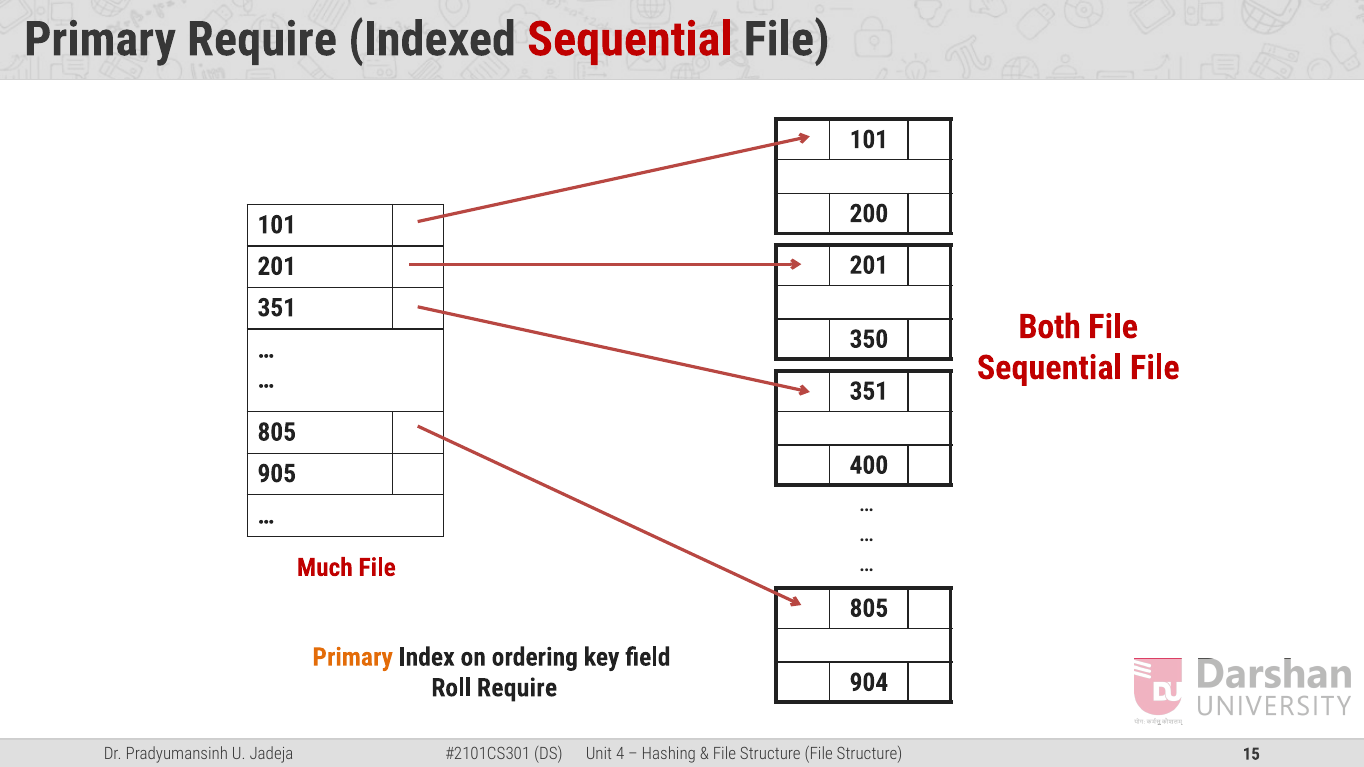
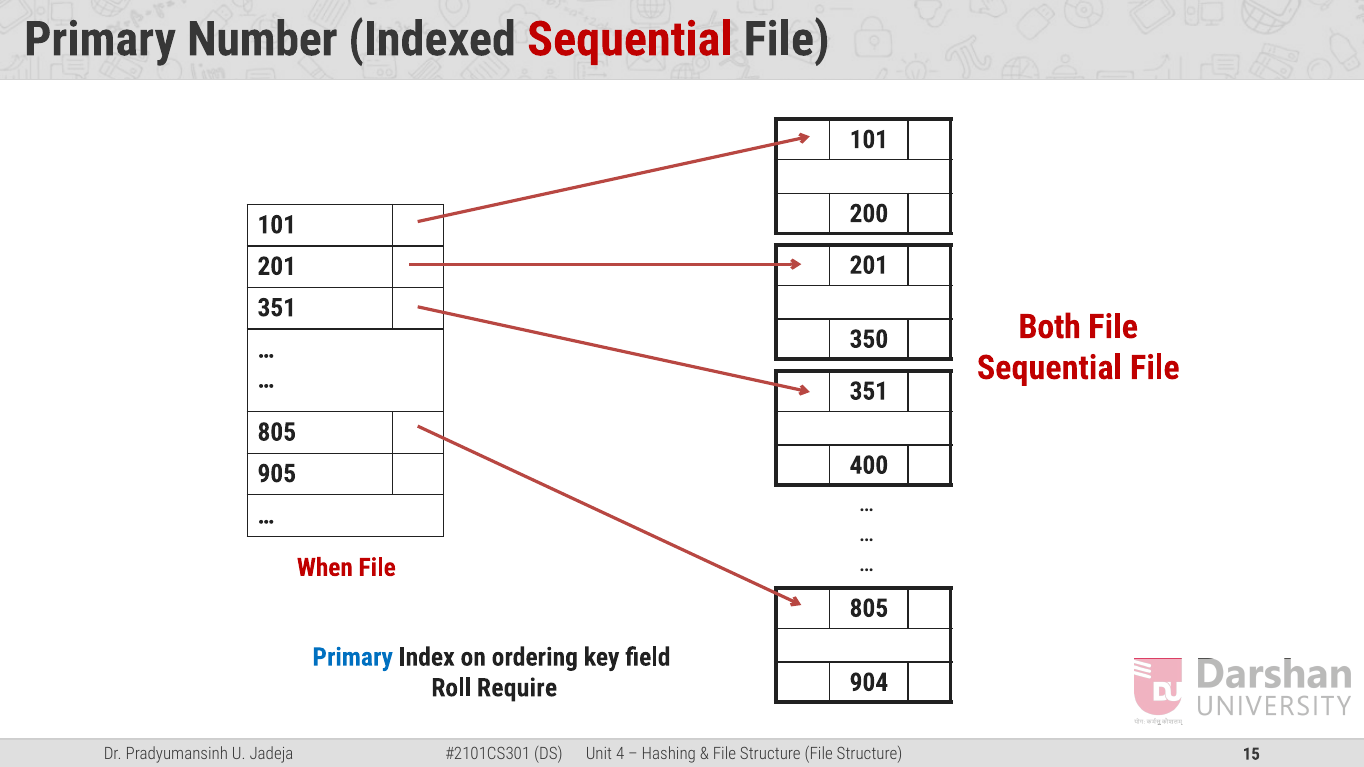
Primary Require: Require -> Number (262, 39)
Much: Much -> When (325, 568)
Primary colour: orange -> blue (353, 657)
